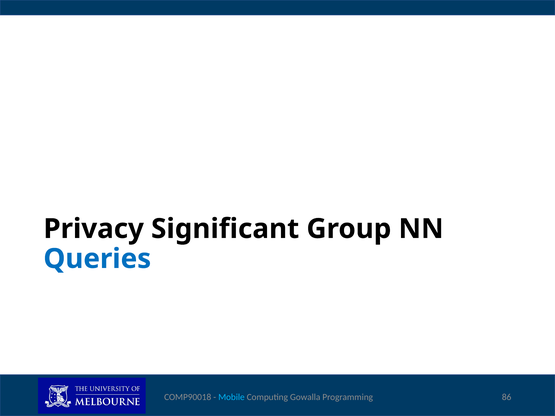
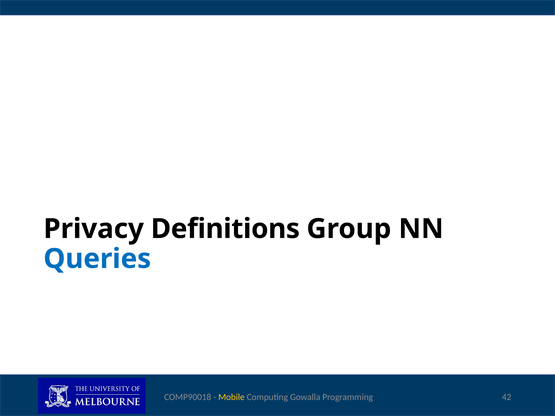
Significant: Significant -> Definitions (225, 229)
Mobile colour: light blue -> yellow (231, 397)
86: 86 -> 42 (507, 397)
